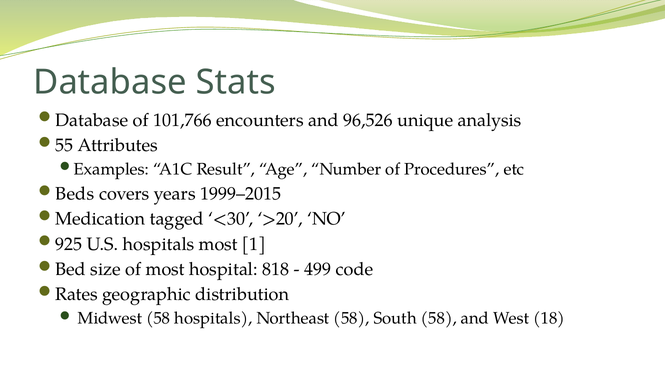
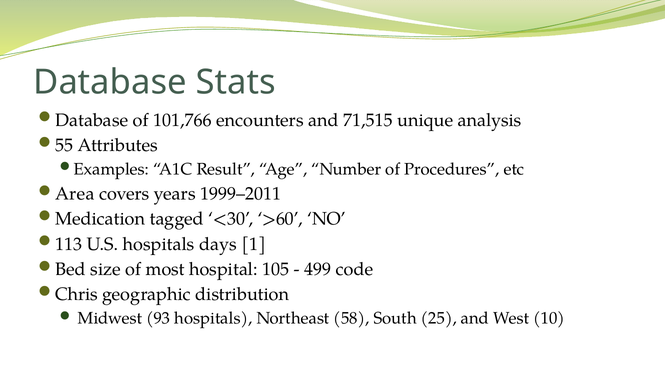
96,526: 96,526 -> 71,515 (368, 120)
Beds: Beds -> Area (75, 194)
1999–2015: 1999–2015 -> 1999–2011 (241, 194)
>20: >20 -> >60 (280, 219)
925: 925 -> 113 (69, 244)
hospitals most: most -> days (218, 244)
818: 818 -> 105 (276, 269)
Rates: Rates -> Chris (77, 295)
Midwest 58: 58 -> 93 (158, 319)
South 58: 58 -> 25 (439, 319)
18: 18 -> 10 (549, 319)
